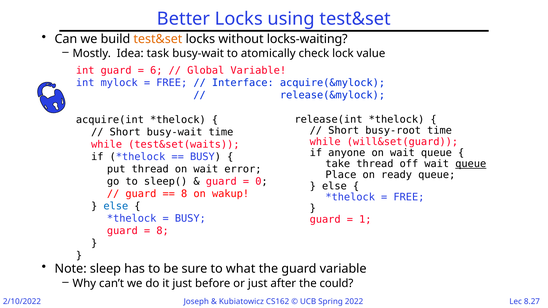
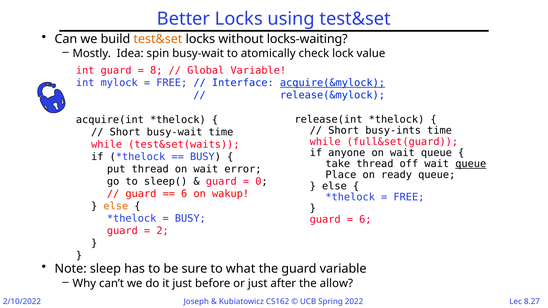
task: task -> spin (158, 53)
6: 6 -> 8 (156, 71)
acquire(&mylock underline: none -> present (333, 83)
busy-root: busy-root -> busy-ints (393, 131)
will&set(guard: will&set(guard -> full&set(guard (402, 142)
8: 8 -> 6 (184, 194)
else colour: blue -> orange (116, 206)
1: 1 -> 6 (365, 219)
8: 8 -> 2 (163, 231)
could: could -> allow (336, 284)
